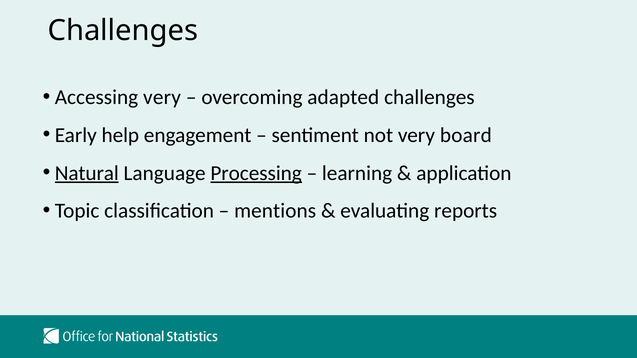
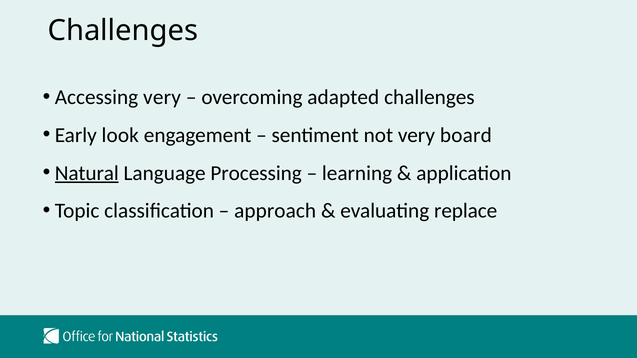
help: help -> look (120, 135)
Processing underline: present -> none (256, 173)
mentions: mentions -> approach (275, 211)
reports: reports -> replace (466, 211)
